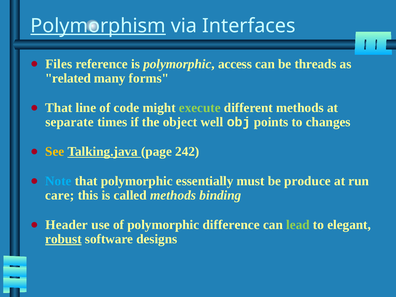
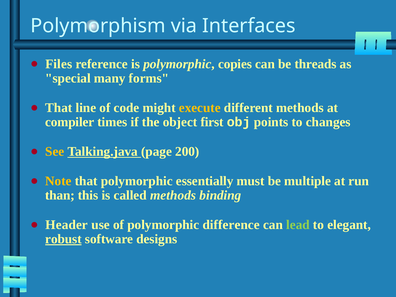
Polymorphism underline: present -> none (98, 26)
access: access -> copies (235, 64)
related: related -> special (68, 78)
execute colour: light green -> yellow (200, 108)
separate: separate -> compiler (70, 122)
well: well -> first (212, 122)
242: 242 -> 200 (187, 151)
Note colour: light blue -> yellow (58, 181)
produce: produce -> multiple (308, 181)
care: care -> than (60, 195)
